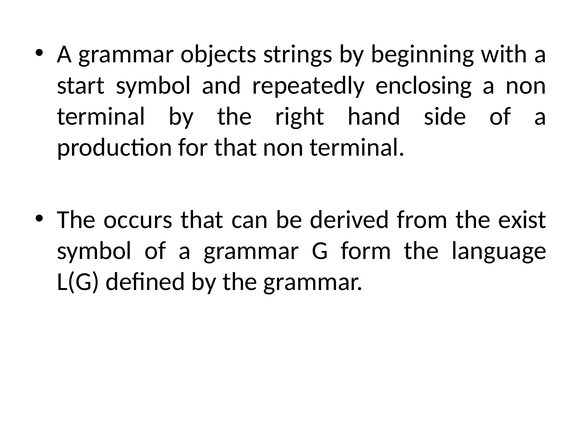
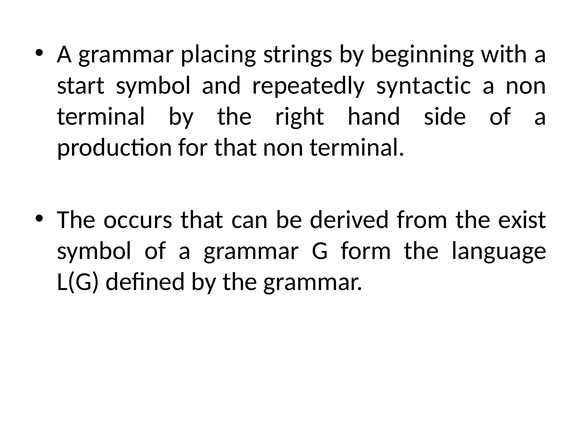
objects: objects -> placing (218, 54)
enclosing: enclosing -> syntactic (424, 85)
